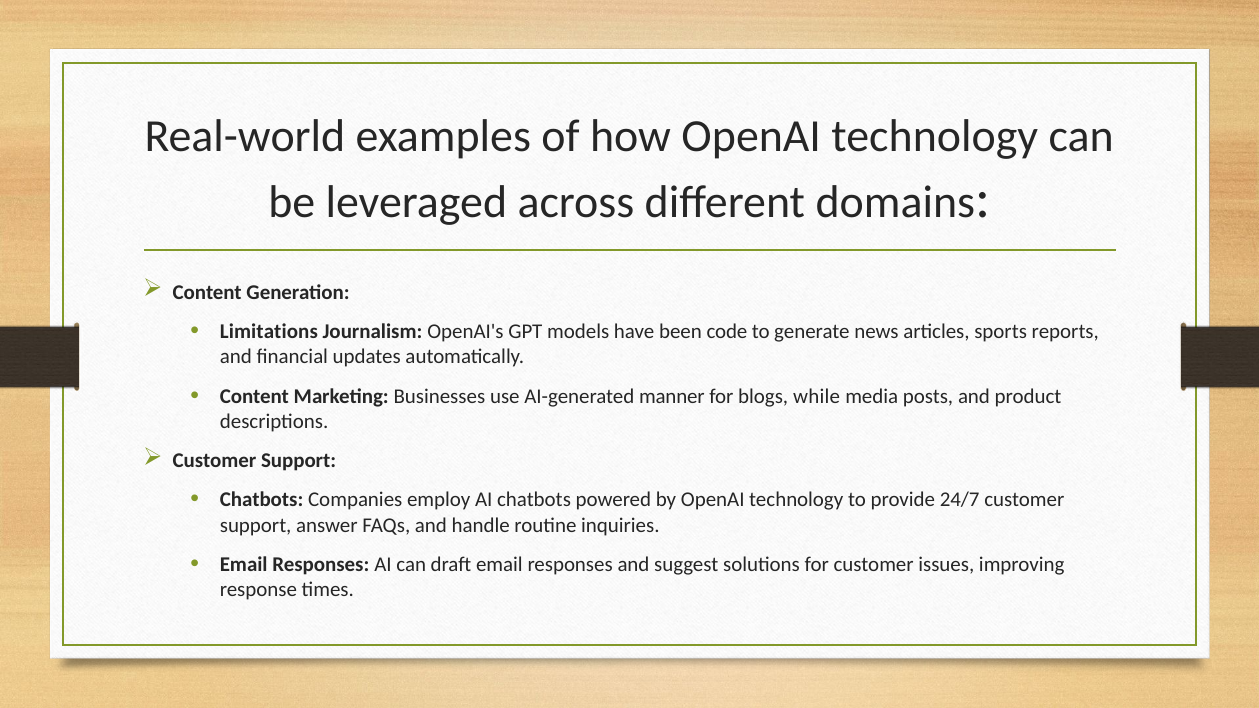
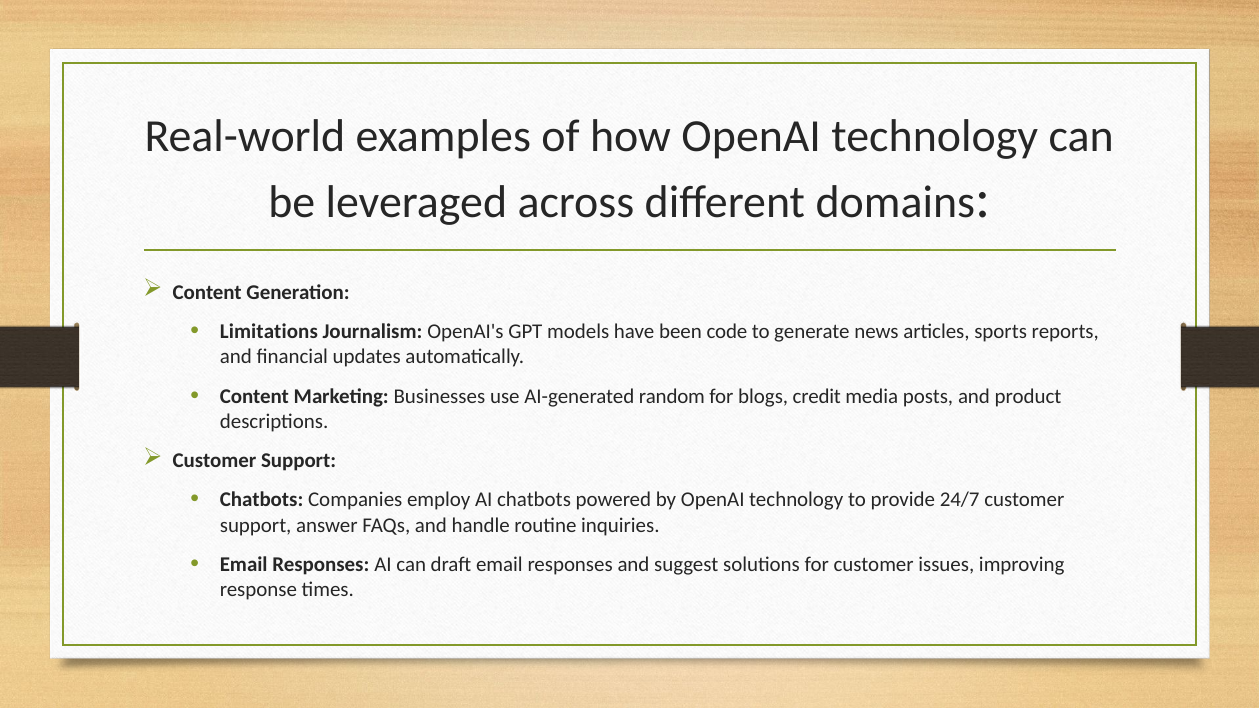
manner: manner -> random (672, 396)
while: while -> credit (817, 396)
